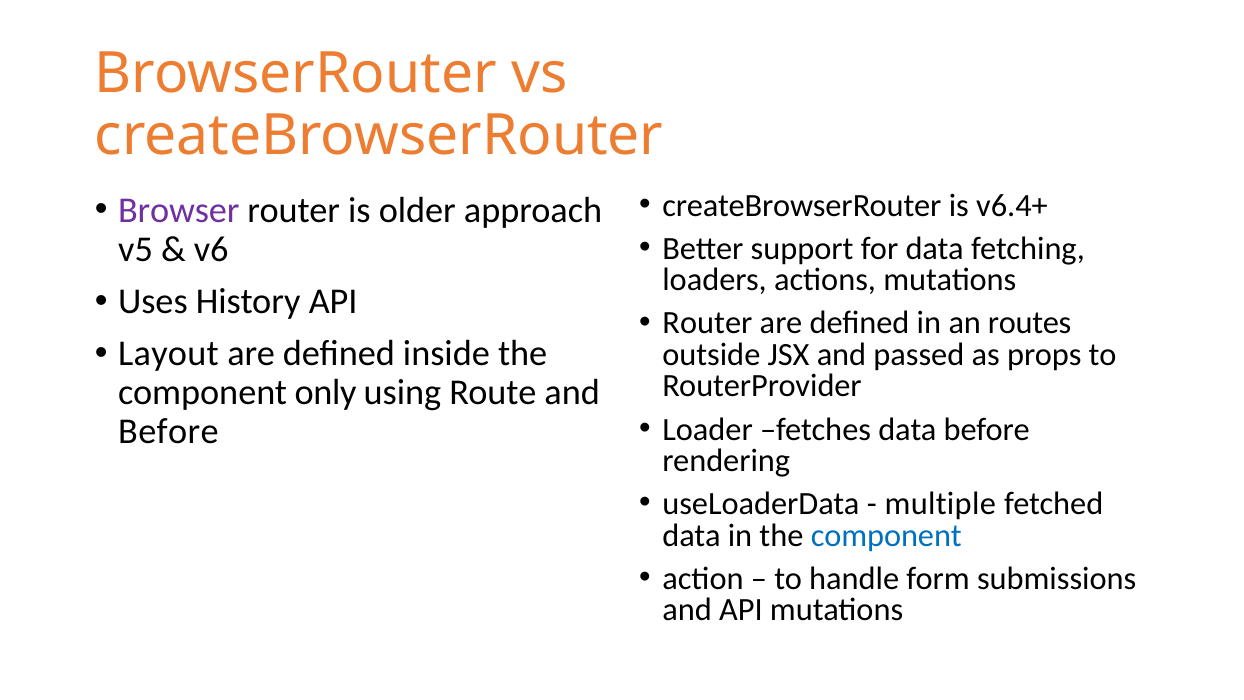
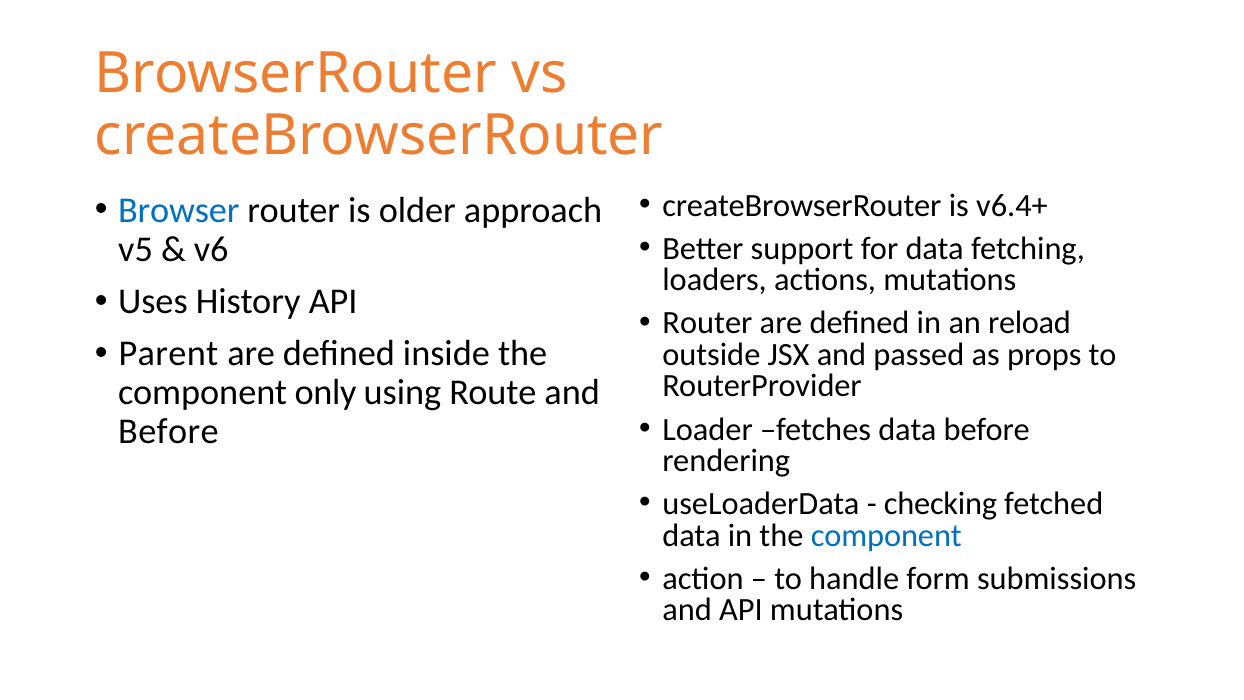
Browser colour: purple -> blue (179, 210)
routes: routes -> reload (1030, 323)
Layout: Layout -> Parent (168, 354)
multiple: multiple -> checking (941, 504)
